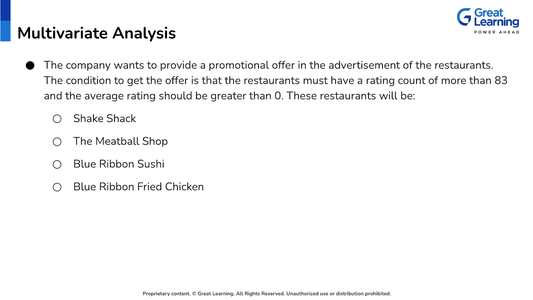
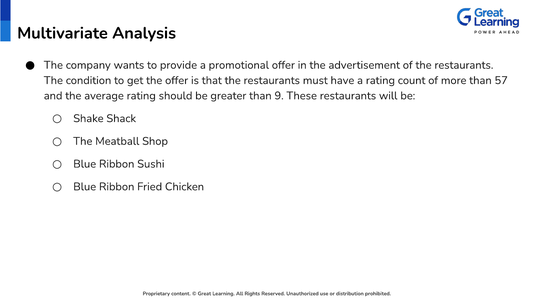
83: 83 -> 57 (501, 80)
0: 0 -> 9 (279, 96)
